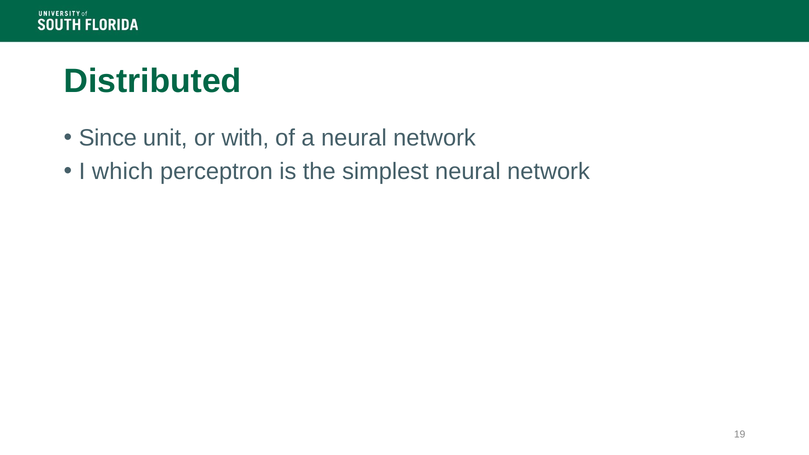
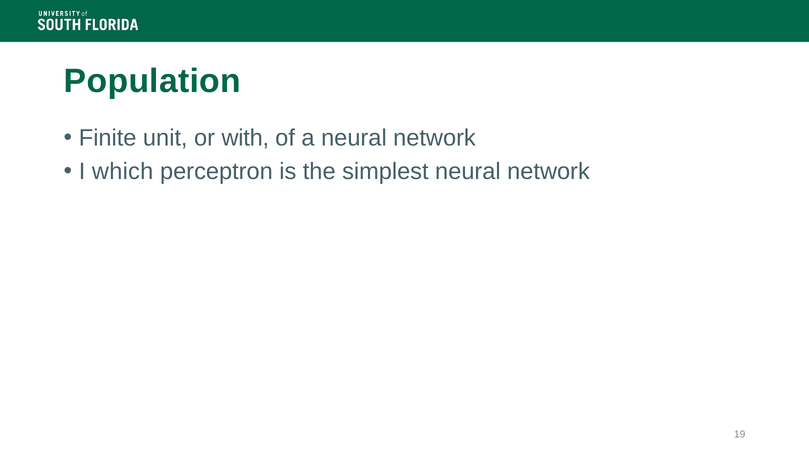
Distributed: Distributed -> Population (152, 81)
Since: Since -> Finite (108, 138)
